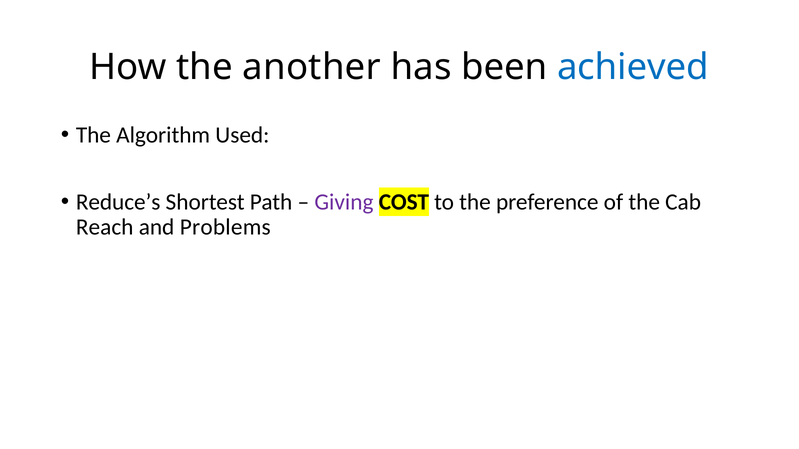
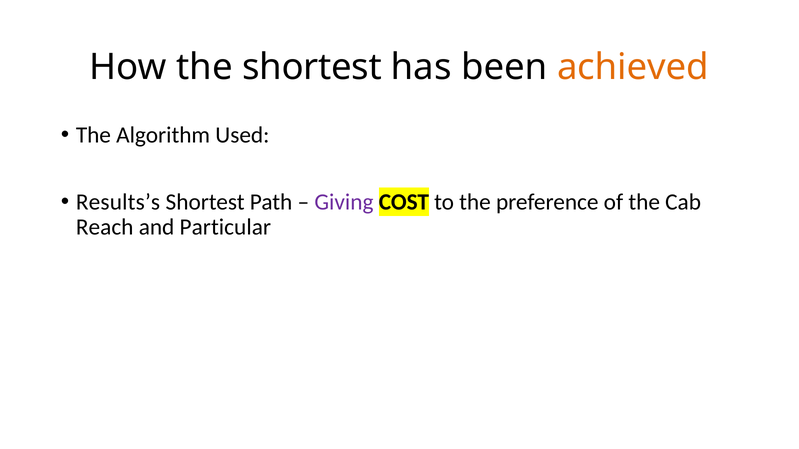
the another: another -> shortest (312, 67)
achieved colour: blue -> orange (633, 67)
Reduce’s: Reduce’s -> Results’s (118, 202)
Problems: Problems -> Particular (225, 227)
